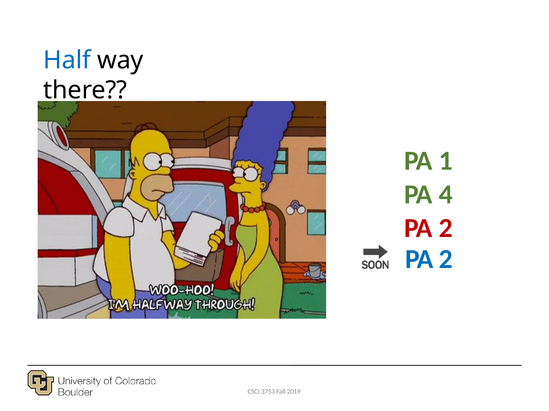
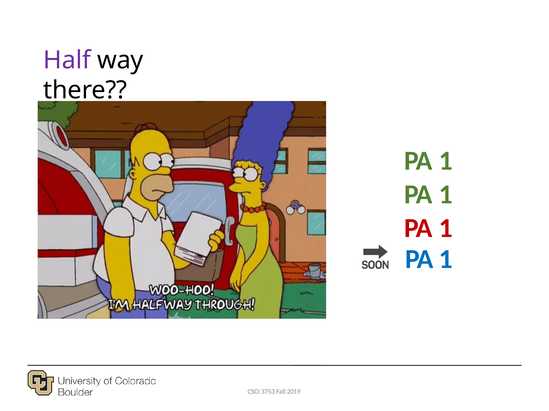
Half colour: blue -> purple (67, 60)
4: 4 -> 1 (446, 195)
2: 2 -> 1 (446, 228)
2: 2 -> 1 (446, 260)
